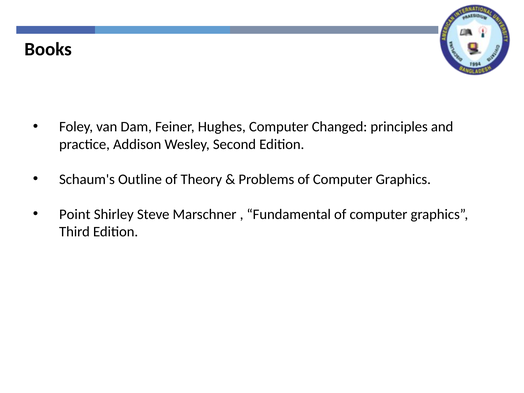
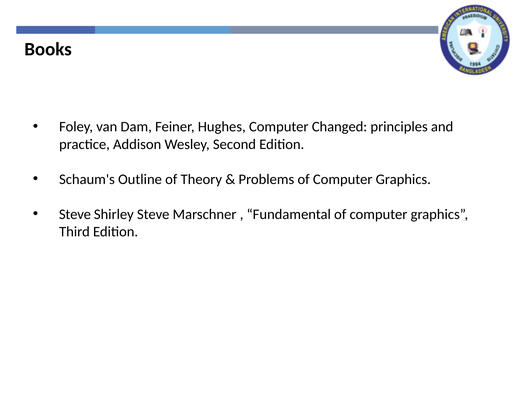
Point: Point -> Steve (75, 214)
